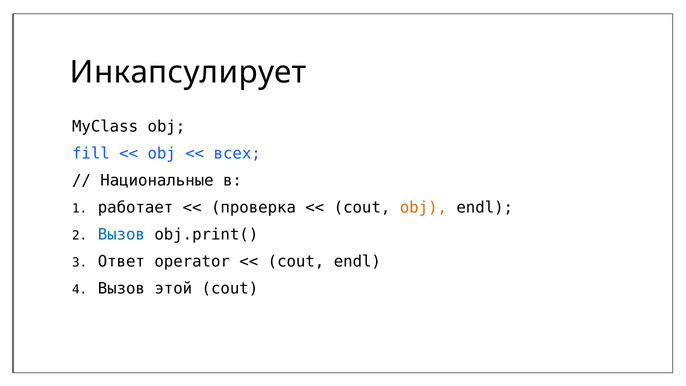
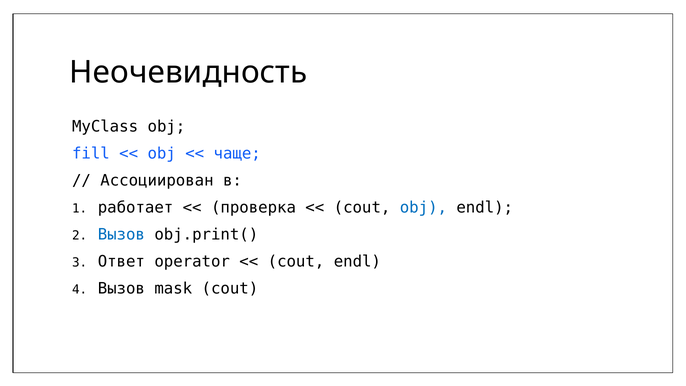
Инкапсулирует: Инкапсулирует -> Неочевидность (188, 72)
всех: всех -> чаще (237, 154)
Национальные: Национальные -> Ассоциирован (157, 181)
obj colour: orange -> blue (423, 208)
этой: этой -> mask (173, 289)
